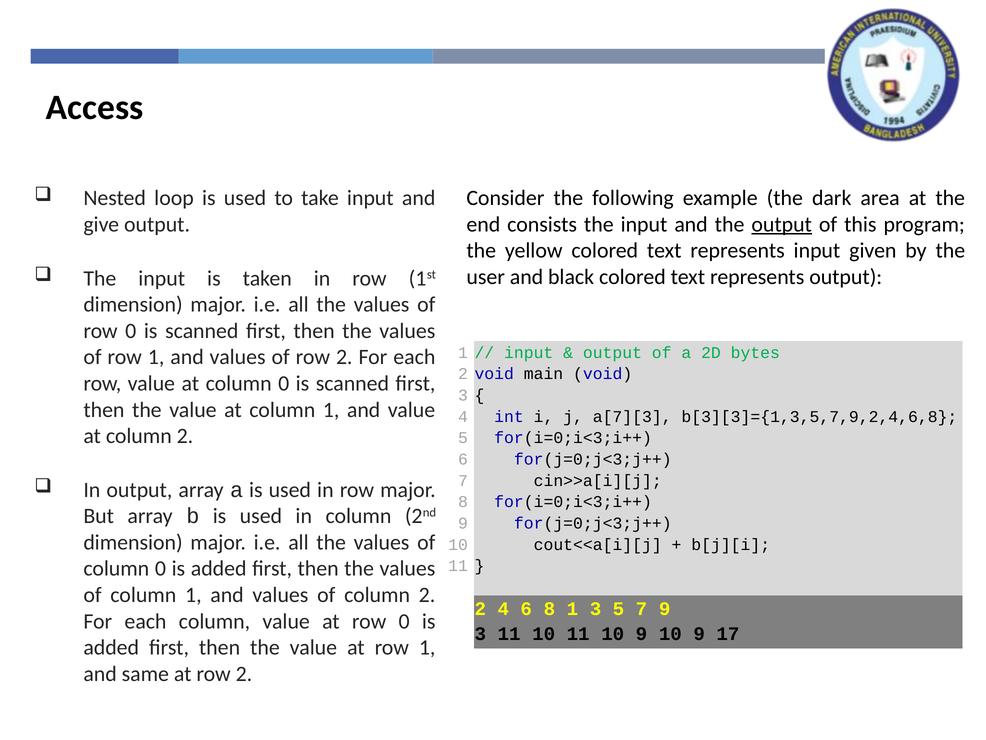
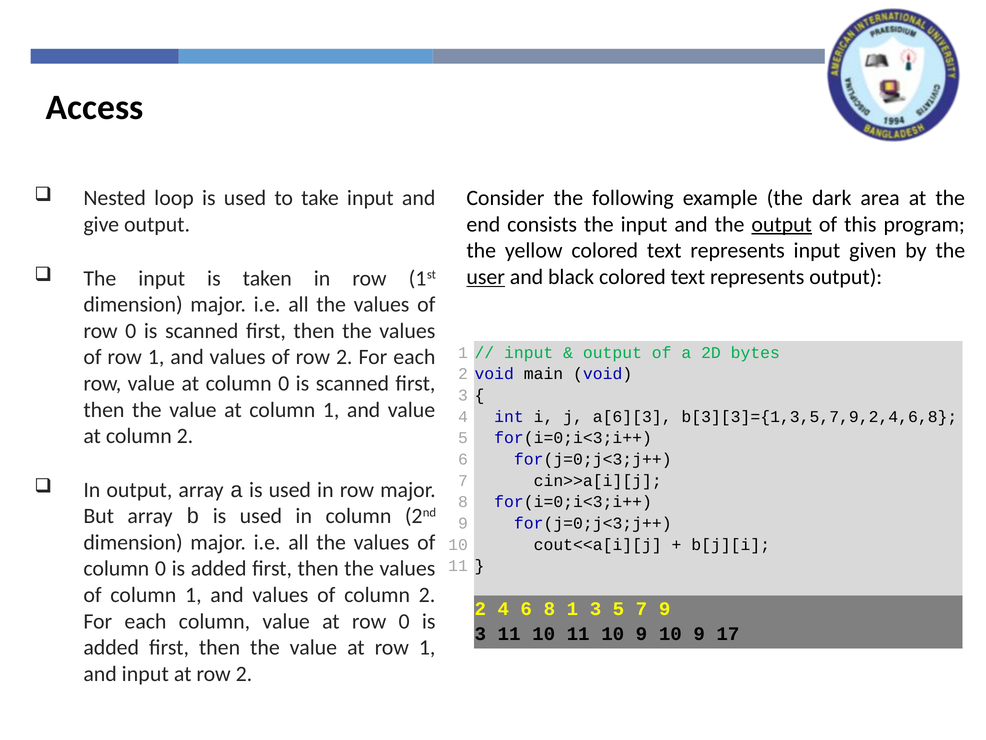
user underline: none -> present (486, 277)
a[7][3: a[7][3 -> a[6][3 (632, 416)
and same: same -> input (145, 673)
